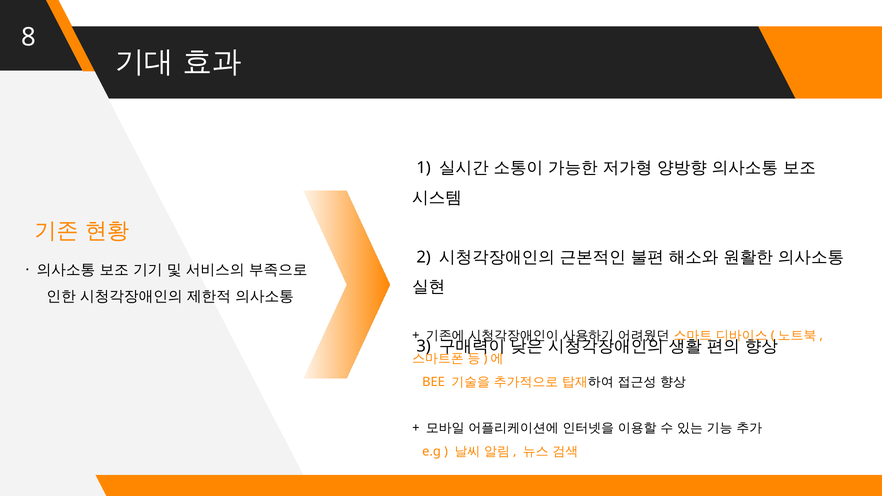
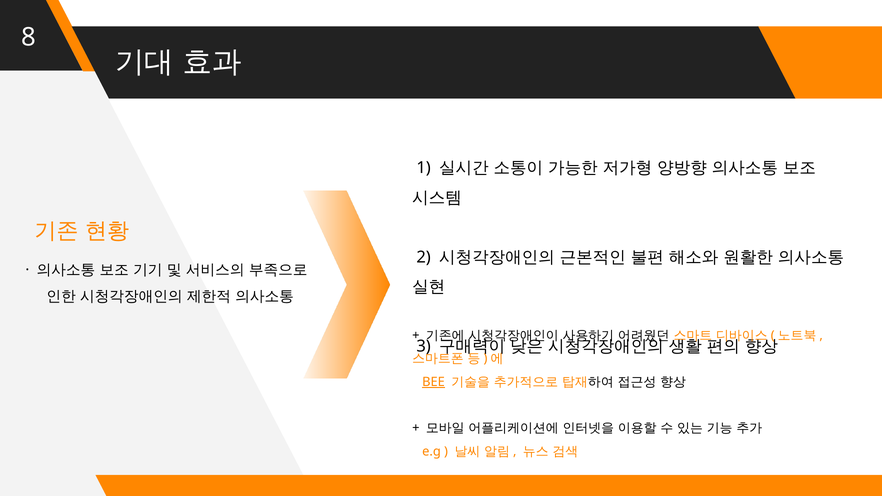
BEE underline: none -> present (434, 382)
